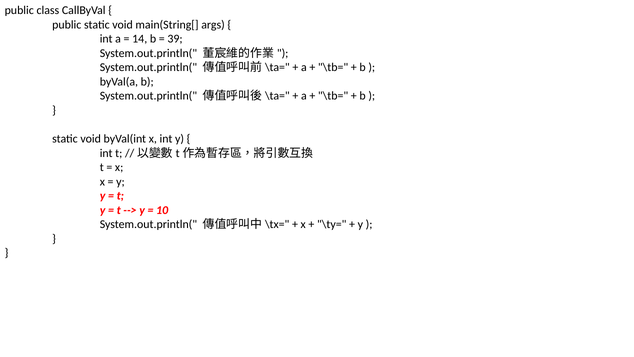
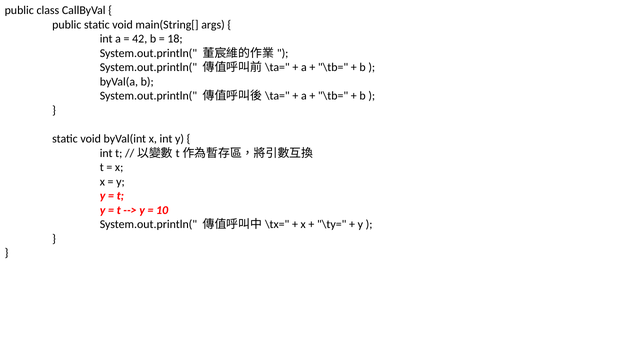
14: 14 -> 42 (140, 39)
39: 39 -> 18 (175, 39)
